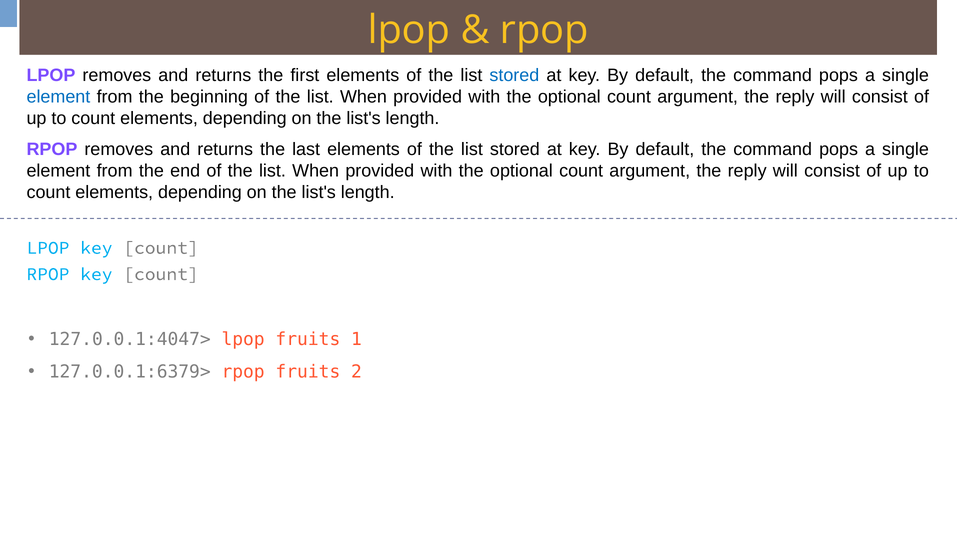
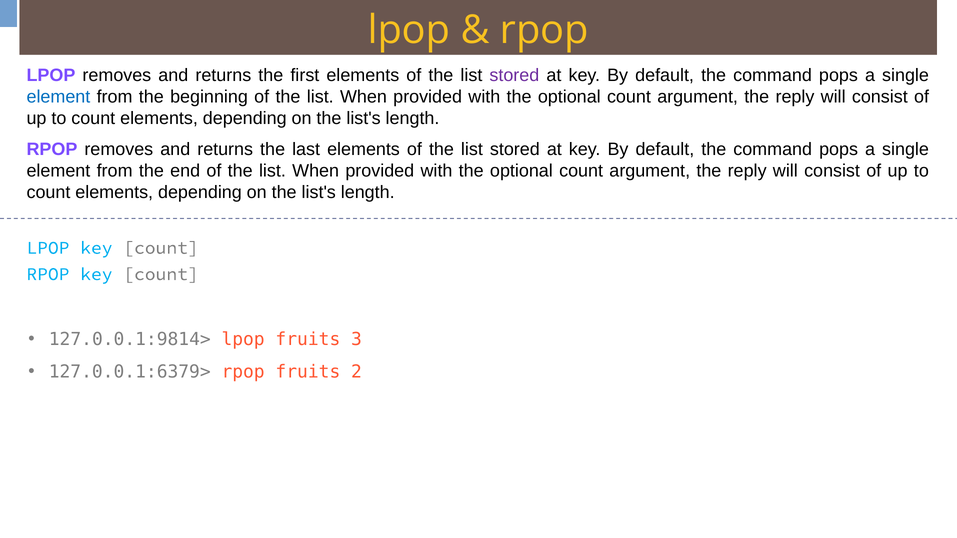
stored colour: blue -> purple (514, 75)
127.0.0.1:4047>: 127.0.0.1:4047> -> 127.0.0.1:9814> (130, 340)
1: 1 -> 3 (356, 340)
